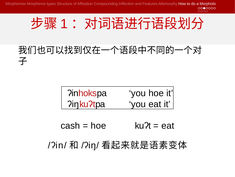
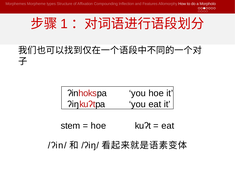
cash: cash -> stem (70, 125)
